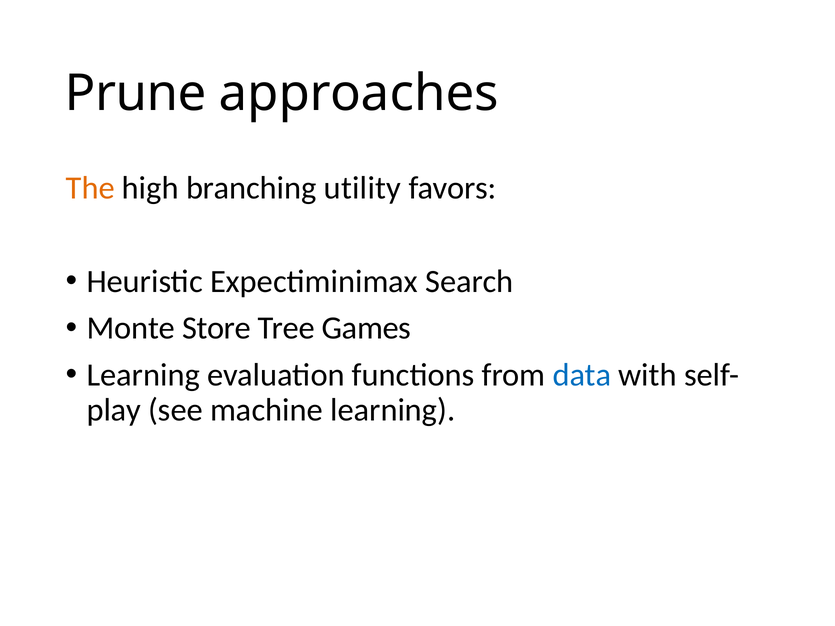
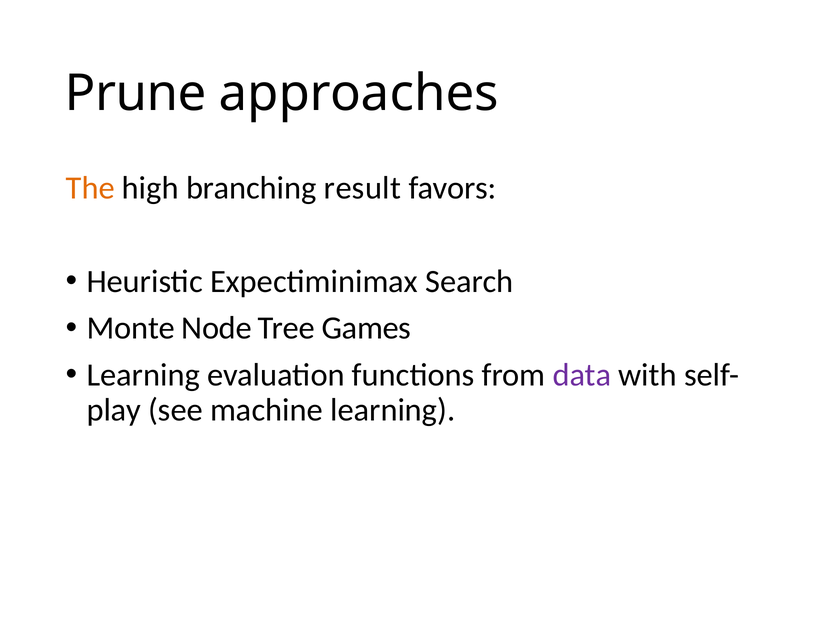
utility: utility -> result (362, 188)
Store: Store -> Node (217, 328)
data colour: blue -> purple (582, 375)
